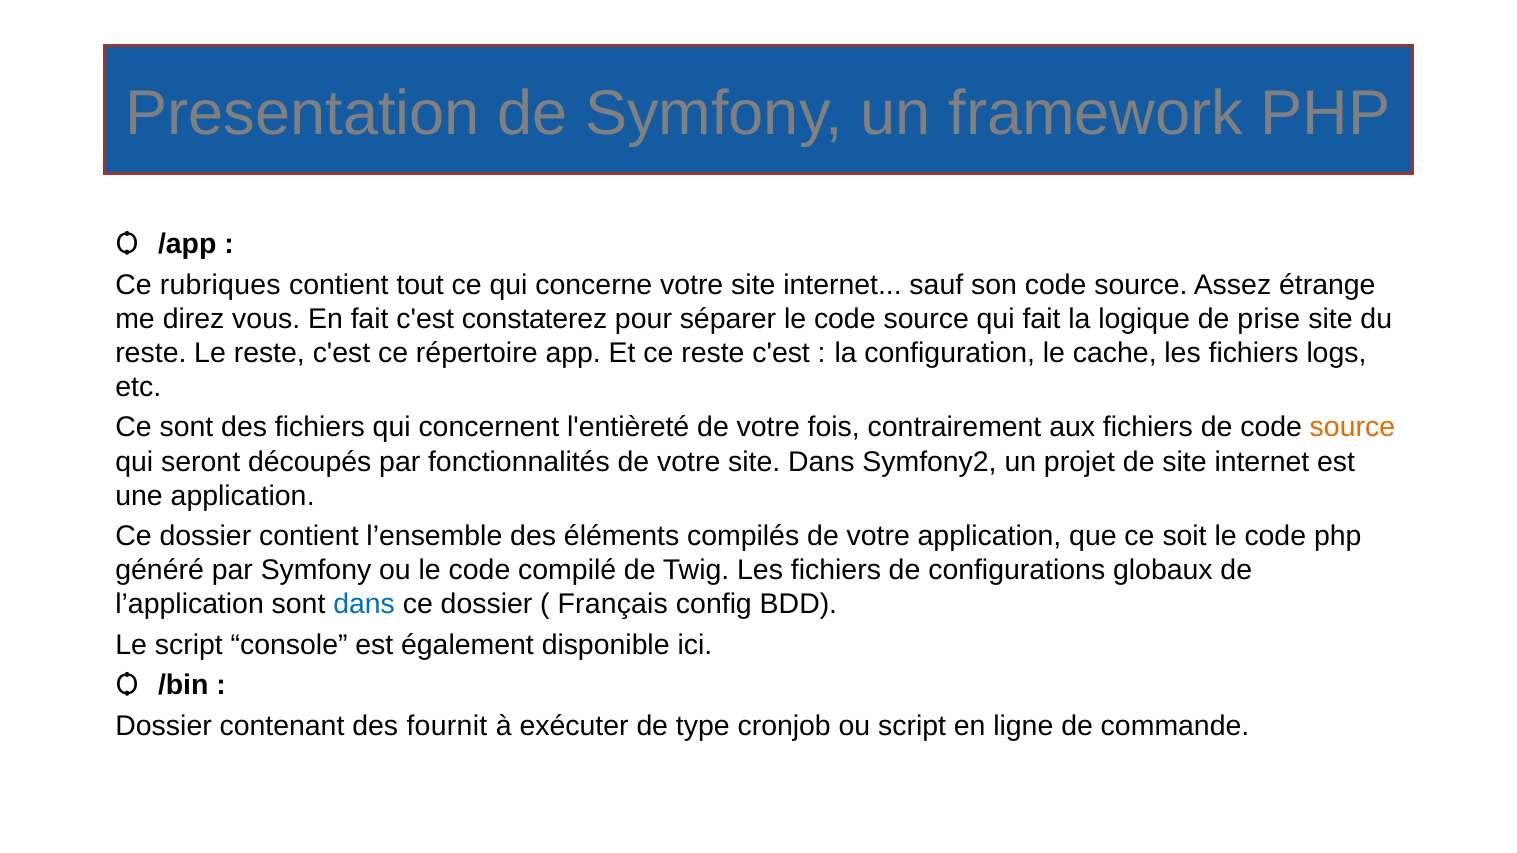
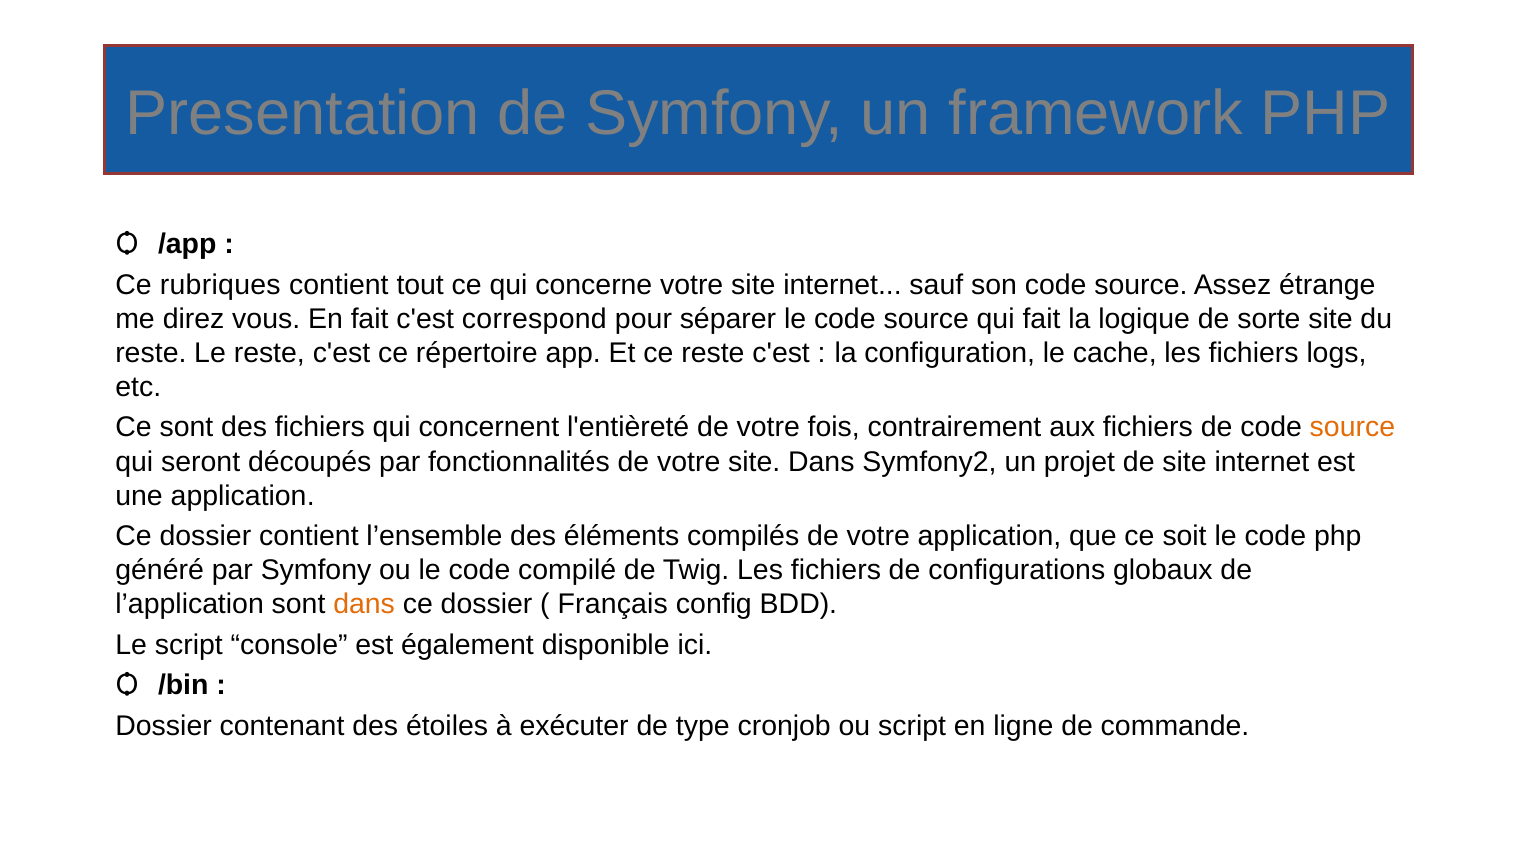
constaterez: constaterez -> correspond (534, 319)
prise: prise -> sorte (1269, 319)
dans colour: blue -> orange (364, 605)
fournit: fournit -> étoiles (447, 726)
